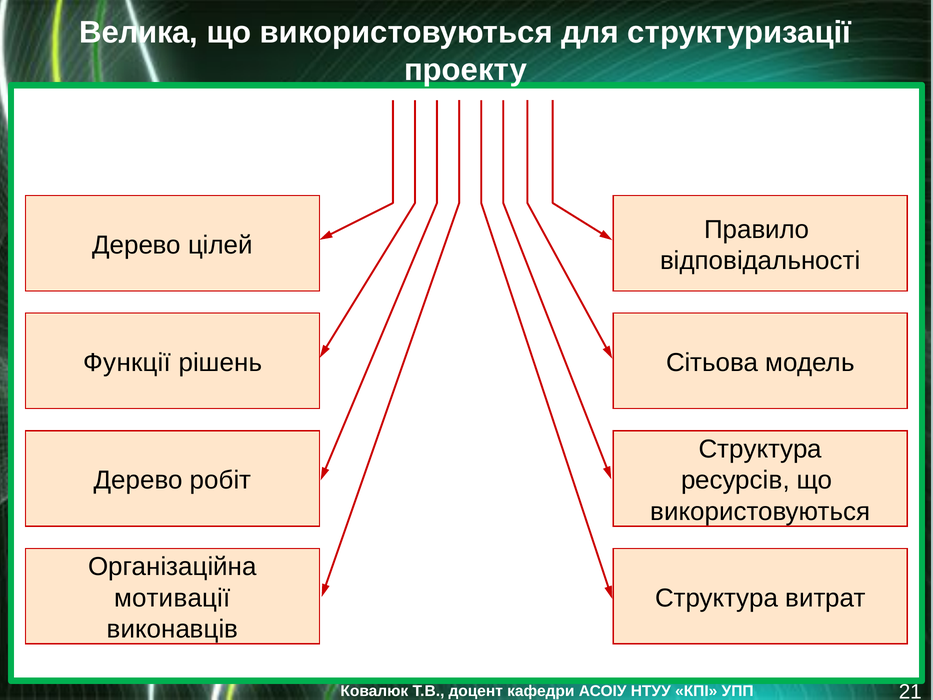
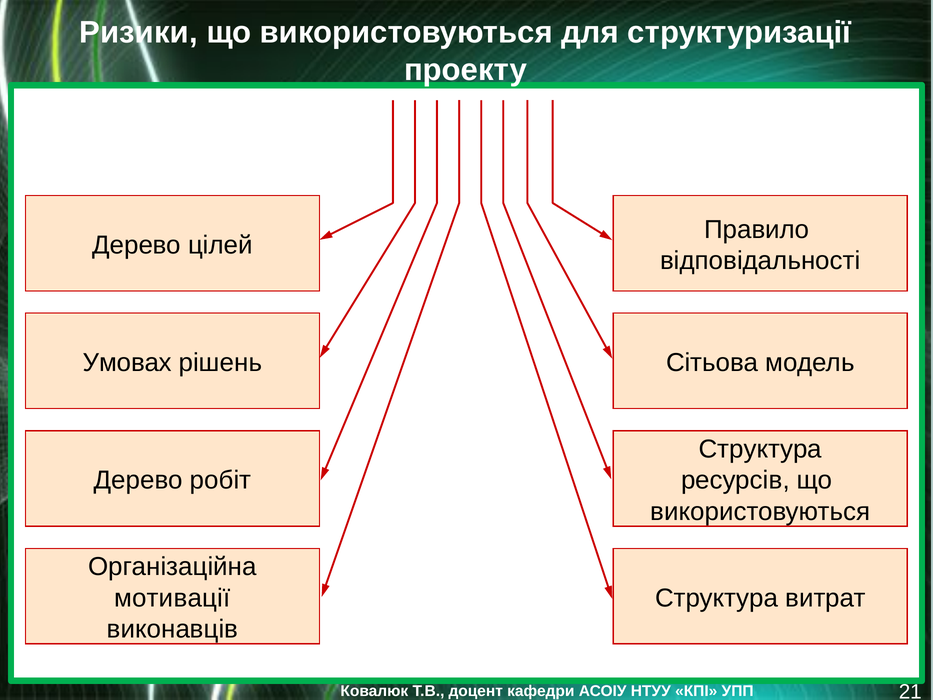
Велика: Велика -> Ризики (139, 32)
Функції: Функції -> Умовах (127, 362)
